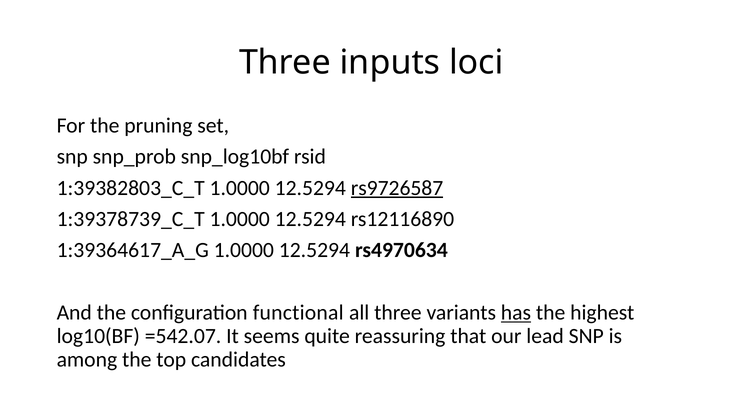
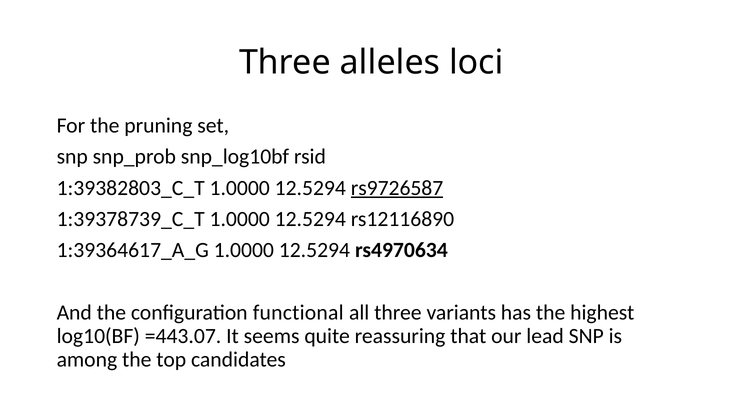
inputs: inputs -> alleles (390, 62)
has underline: present -> none (516, 313)
=542.07: =542.07 -> =443.07 (183, 336)
